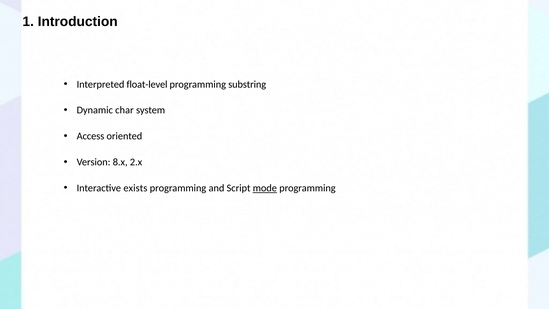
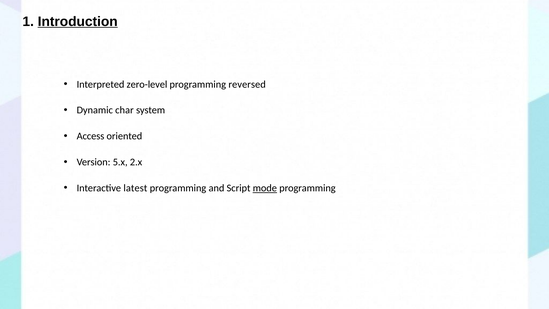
Introduction underline: none -> present (78, 21)
float-level: float-level -> zero-level (147, 84)
substring: substring -> reversed (247, 84)
8.x: 8.x -> 5.x (120, 162)
exists: exists -> latest (135, 188)
